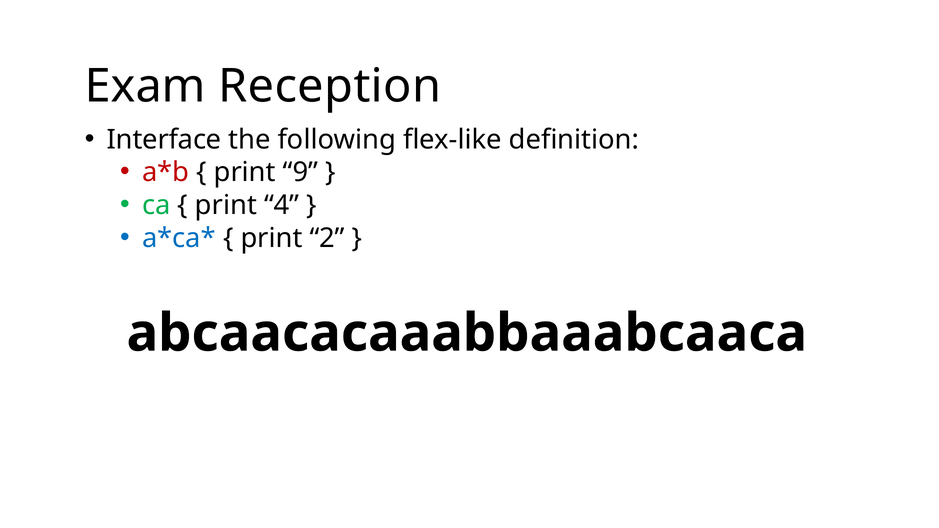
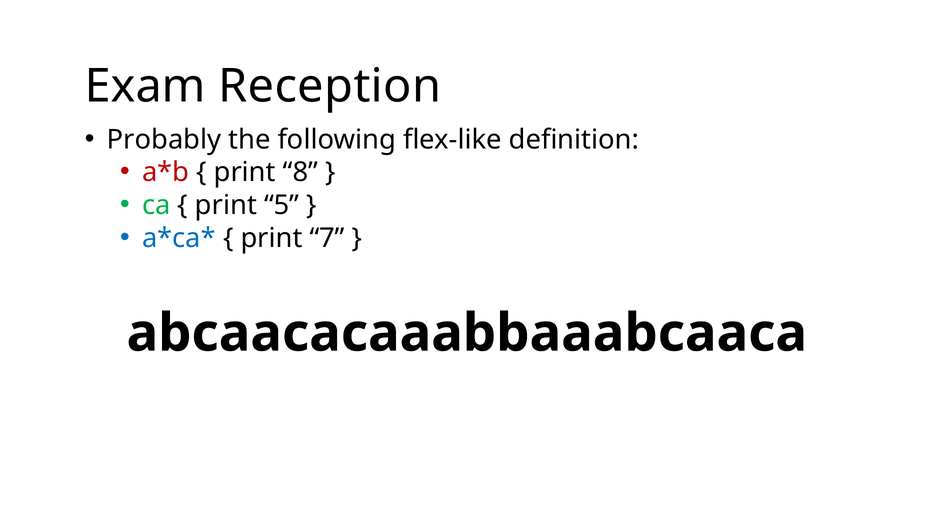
Interface: Interface -> Probably (164, 140)
9: 9 -> 8 (300, 173)
4: 4 -> 5 (282, 205)
2: 2 -> 7 (327, 238)
